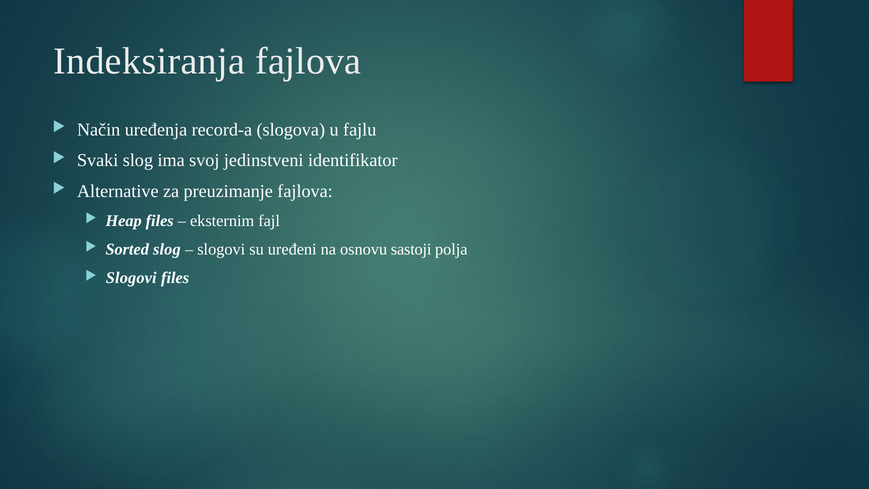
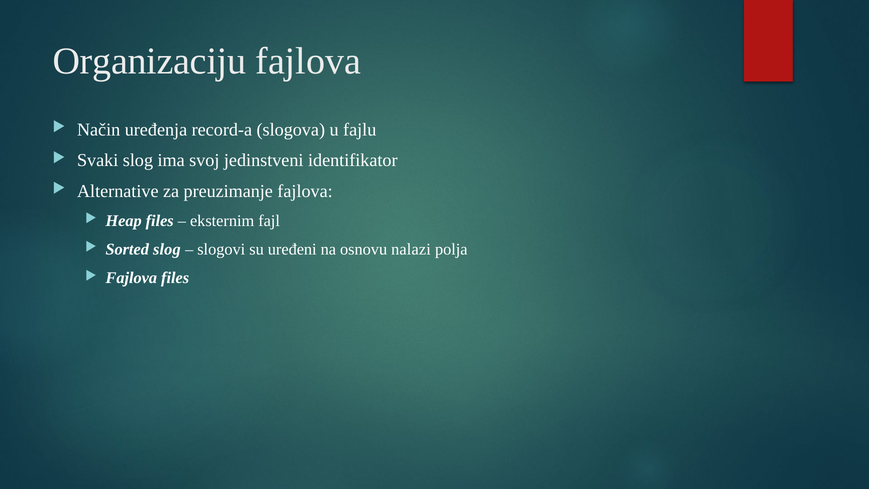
Indeksiranja: Indeksiranja -> Organizaciju (149, 61)
sastoji: sastoji -> nalazi (411, 249)
Slogovi: Slogovi -> Fajlova (131, 278)
